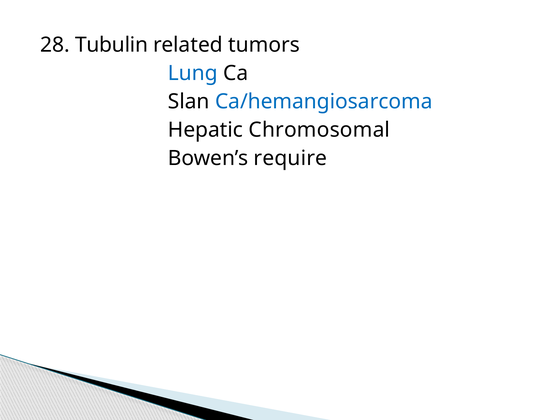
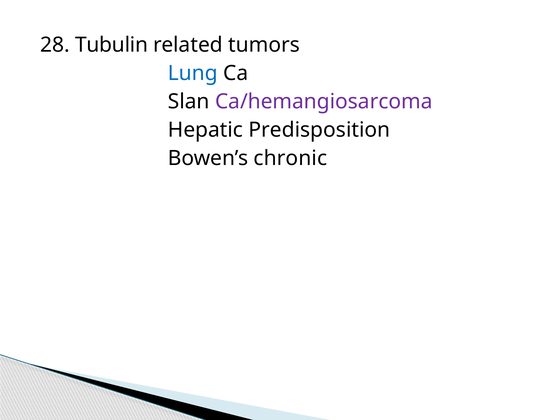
Ca/hemangiosarcoma colour: blue -> purple (324, 101)
Chromosomal: Chromosomal -> Predisposition (319, 130)
require: require -> chronic (290, 158)
